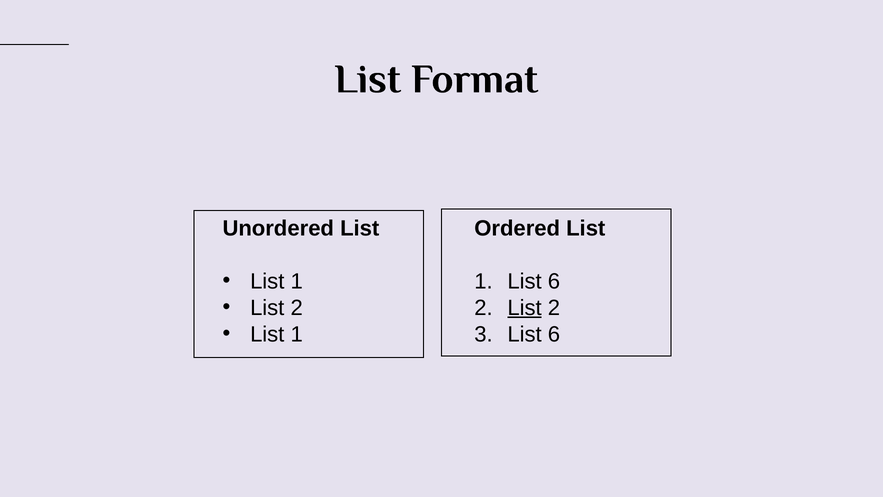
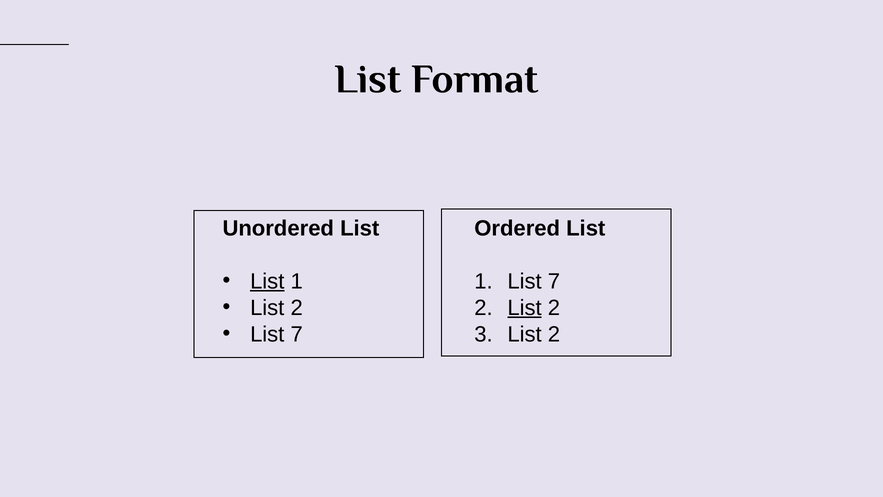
List underline: none -> present (267, 281)
1 List 6: 6 -> 7 (554, 281)
1: 1 -> 7 (297, 334)
3 List 6: 6 -> 2 (554, 334)
